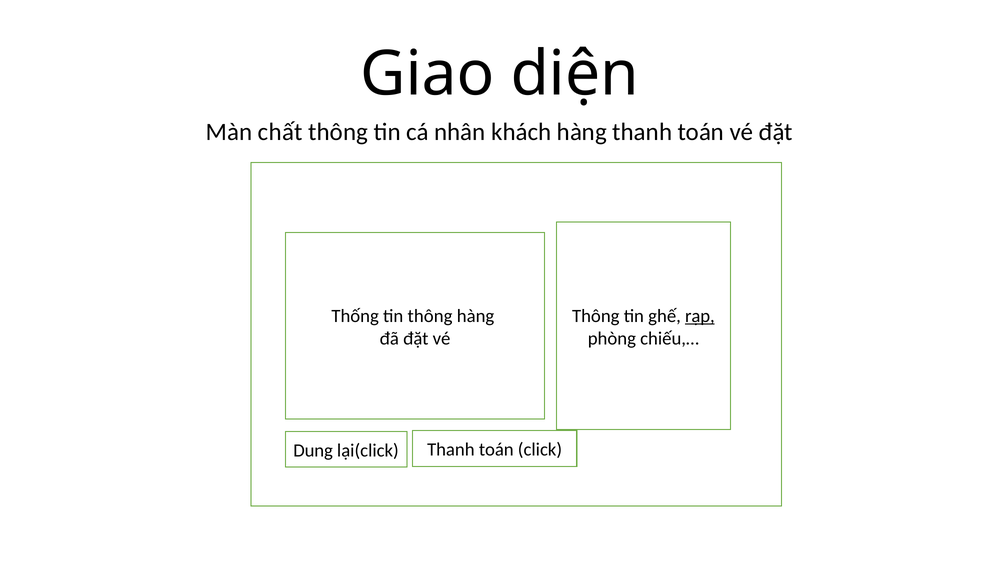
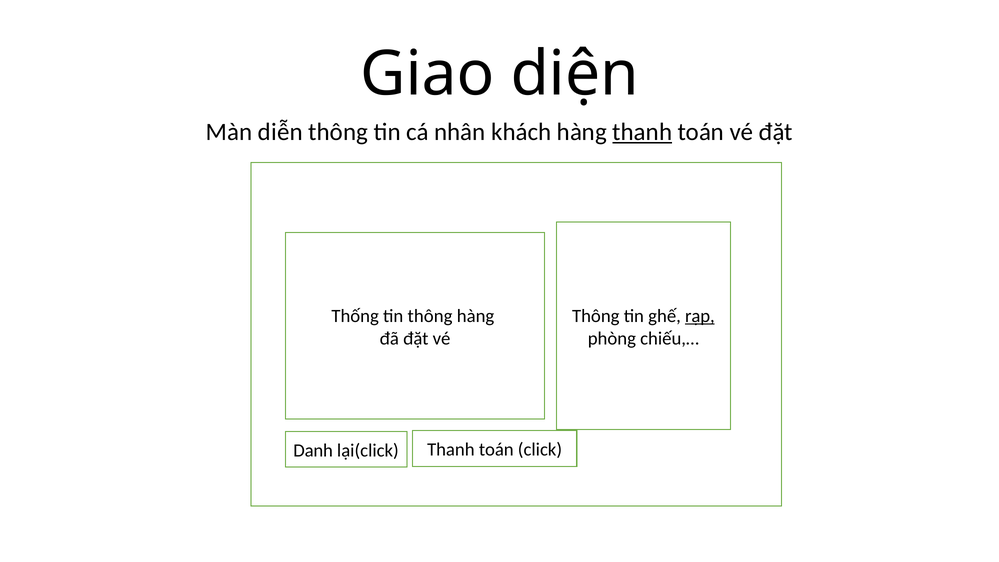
chất: chất -> diễn (280, 132)
thanh underline: none -> present (642, 132)
Dung: Dung -> Danh (313, 451)
